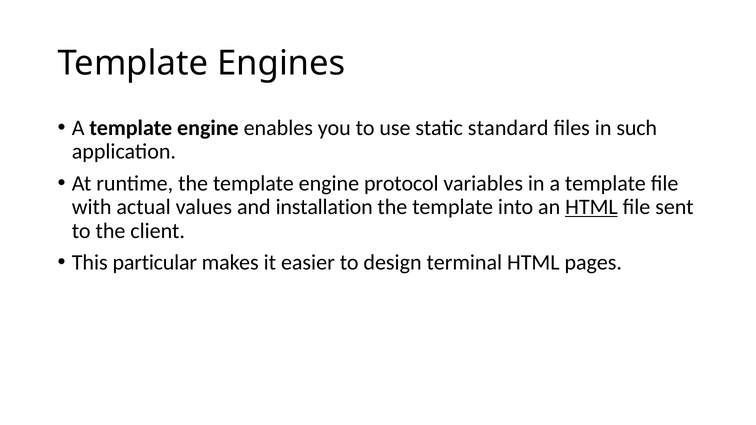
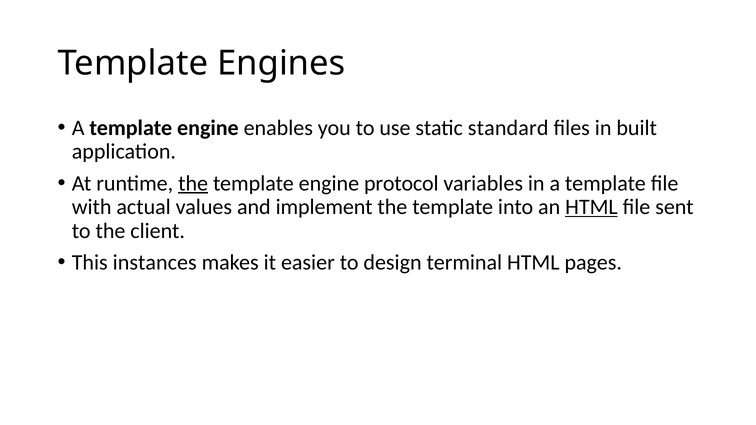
such: such -> built (637, 128)
the underline: none -> present (193, 183)
installation: installation -> implement (324, 207)
particular: particular -> instances (155, 263)
